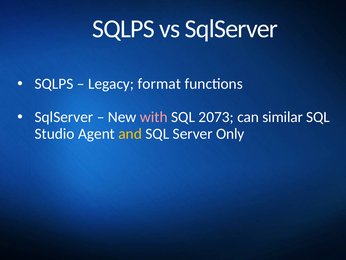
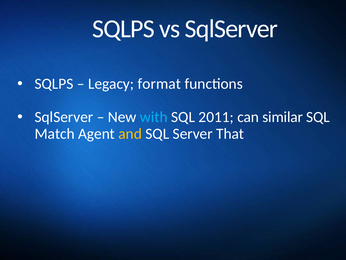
with colour: pink -> light blue (154, 117)
2073: 2073 -> 2011 (216, 117)
Studio: Studio -> Match (55, 133)
Only: Only -> That (230, 133)
